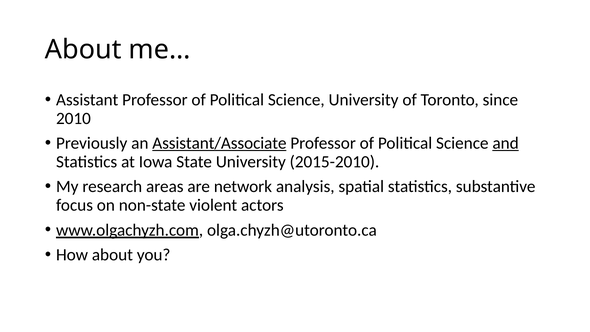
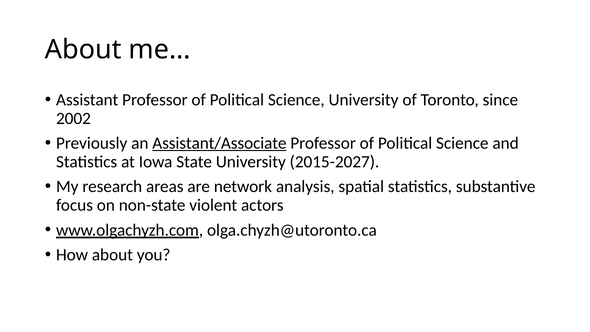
2010: 2010 -> 2002 (73, 118)
and underline: present -> none (506, 143)
2015-2010: 2015-2010 -> 2015-2027 (334, 162)
